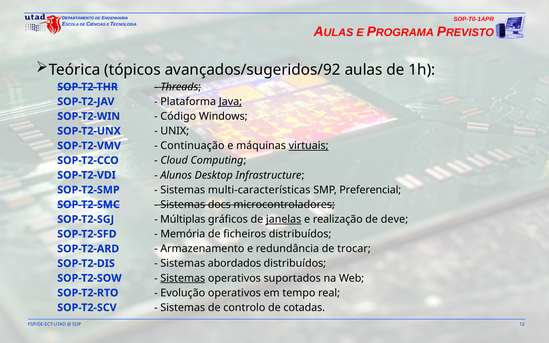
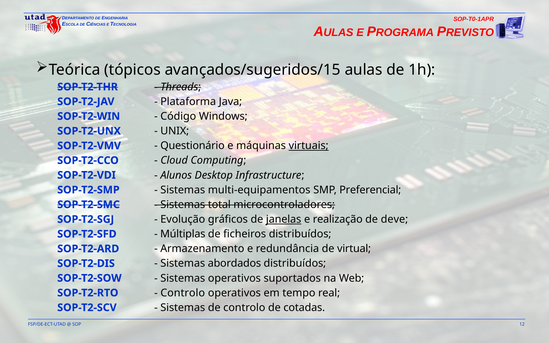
avançados/sugeridos/92: avançados/sugeridos/92 -> avançados/sugeridos/15 (253, 70)
Java underline: present -> none (230, 102)
Continuação: Continuação -> Questionário (193, 146)
multi-características: multi-características -> multi-equipamentos (259, 190)
docs: docs -> total (219, 205)
Múltiplas: Múltiplas -> Evolução (183, 219)
Memória: Memória -> Múltiplas (183, 234)
trocar: trocar -> virtual (354, 249)
Sistemas underline: present -> none (183, 278)
Evolução: Evolução -> Controlo (183, 293)
